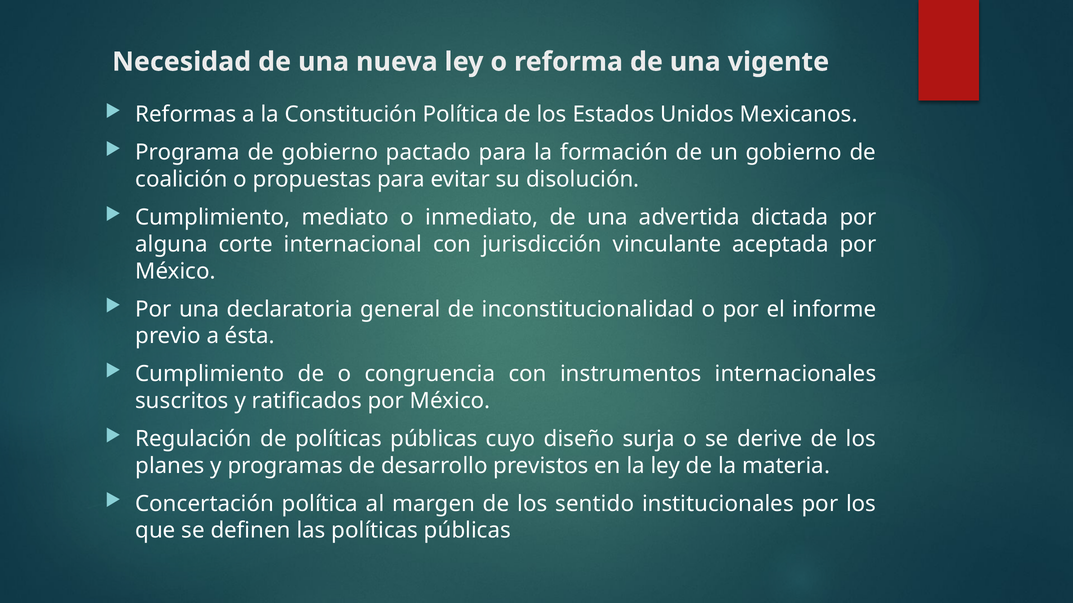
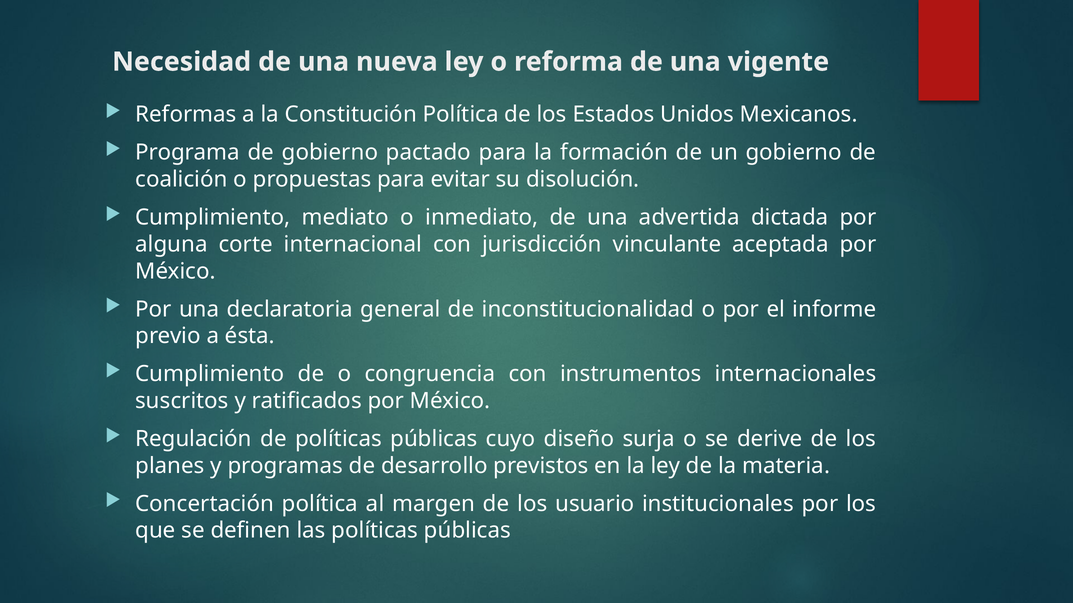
sentido: sentido -> usuario (595, 504)
